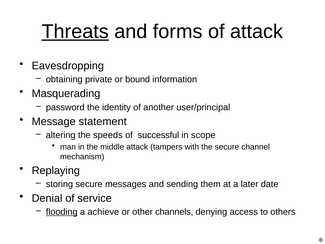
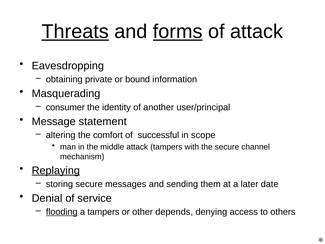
forms underline: none -> present (178, 31)
password: password -> consumer (65, 107)
speeds: speeds -> comfort (108, 135)
Replaying underline: none -> present (56, 170)
a achieve: achieve -> tampers (103, 212)
channels: channels -> depends (174, 212)
